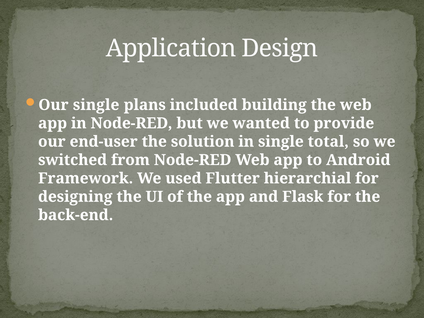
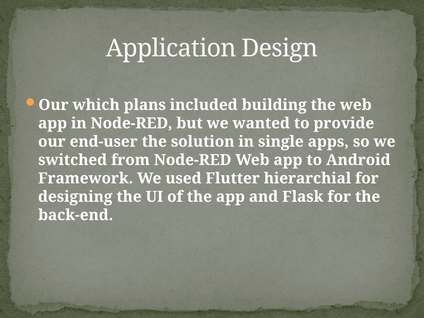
Our single: single -> which (96, 105)
total: total -> apps (328, 142)
